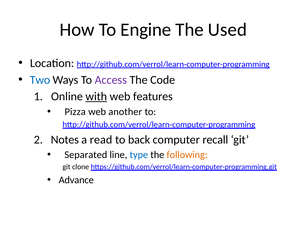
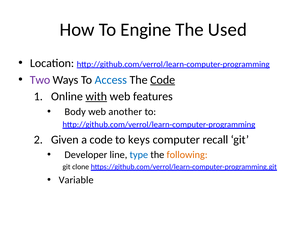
Two colour: blue -> purple (40, 80)
Access colour: purple -> blue (111, 80)
Code underline: none -> present (163, 80)
Pizza: Pizza -> Body (75, 112)
Notes: Notes -> Given (65, 140)
a read: read -> code (101, 140)
back: back -> keys (139, 140)
Separated: Separated -> Developer (86, 155)
Advance: Advance -> Variable (76, 180)
